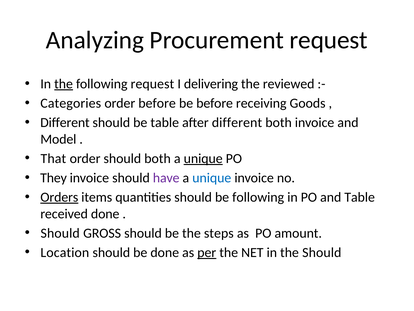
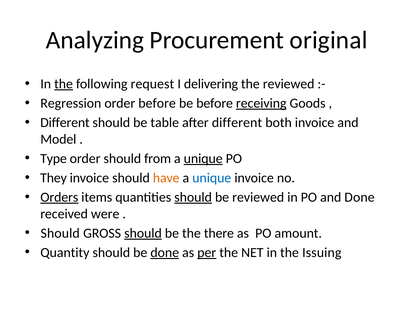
Procurement request: request -> original (329, 40)
Categories: Categories -> Regression (71, 103)
receiving underline: none -> present (261, 103)
That: That -> Type (54, 158)
should both: both -> from (158, 158)
have colour: purple -> orange (166, 178)
should underline: none -> present (193, 197)
be following: following -> reviewed (258, 197)
and Table: Table -> Done (360, 197)
received done: done -> were (105, 213)
should underline: none -> present (143, 233)
steps: steps -> there (219, 233)
Location: Location -> Quantity (65, 252)
done underline: none -> present (165, 252)
the Should: Should -> Issuing (322, 252)
